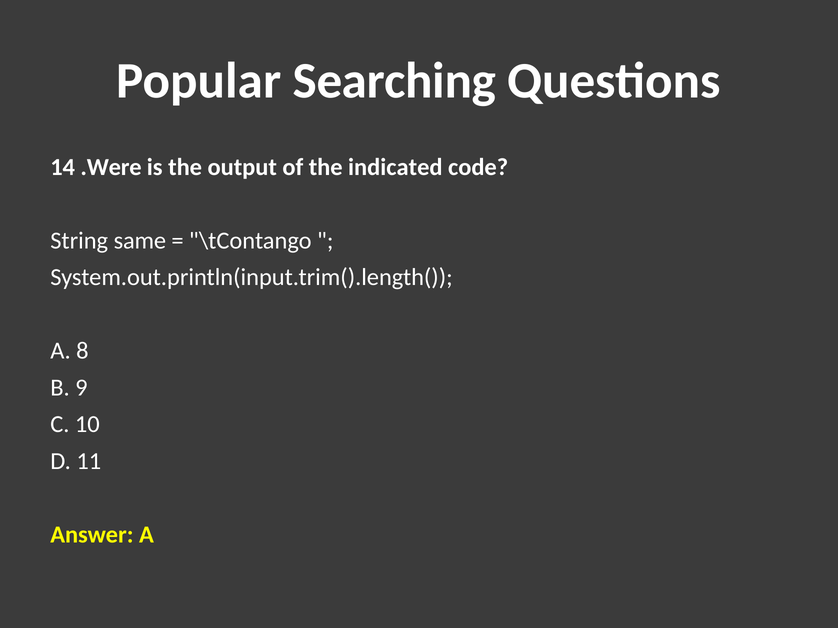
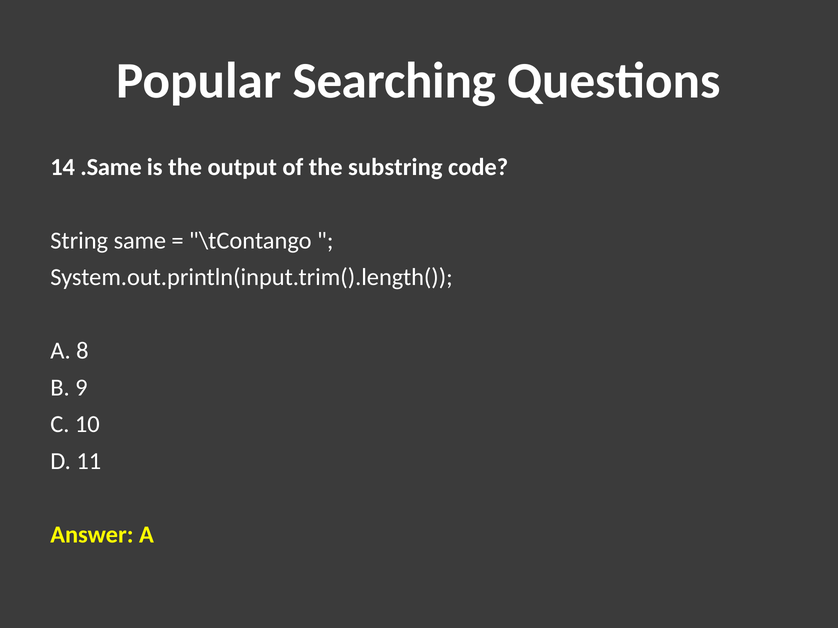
.Were: .Were -> .Same (111, 167)
indicated: indicated -> substring (395, 167)
